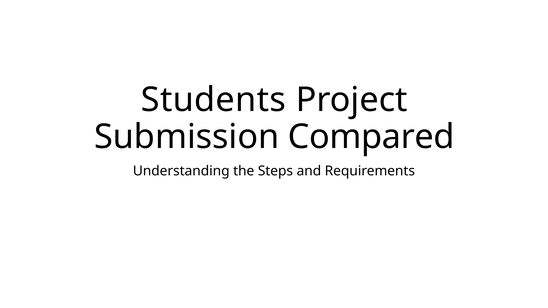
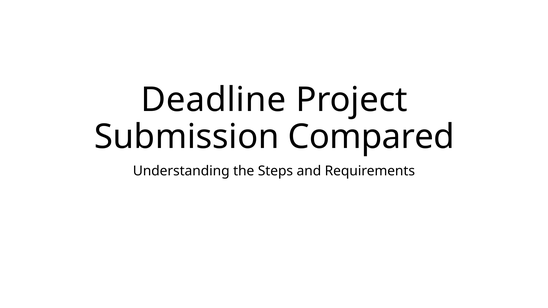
Students: Students -> Deadline (213, 100)
